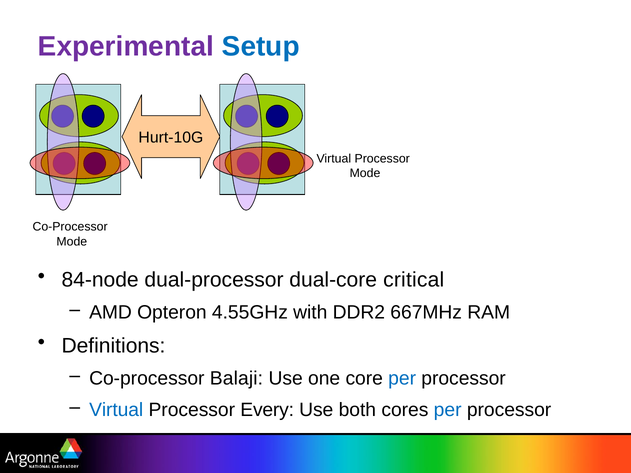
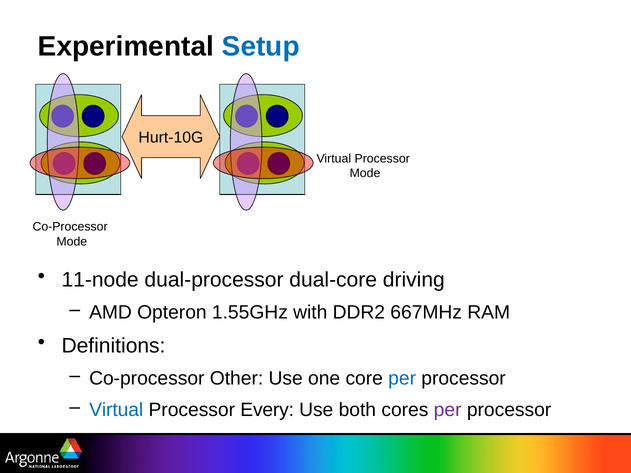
Experimental colour: purple -> black (126, 47)
84-node: 84-node -> 11-node (100, 280)
critical: critical -> driving (414, 280)
4.55GHz: 4.55GHz -> 1.55GHz (250, 312)
Balaji: Balaji -> Other (237, 379)
per colour: blue -> purple (448, 410)
